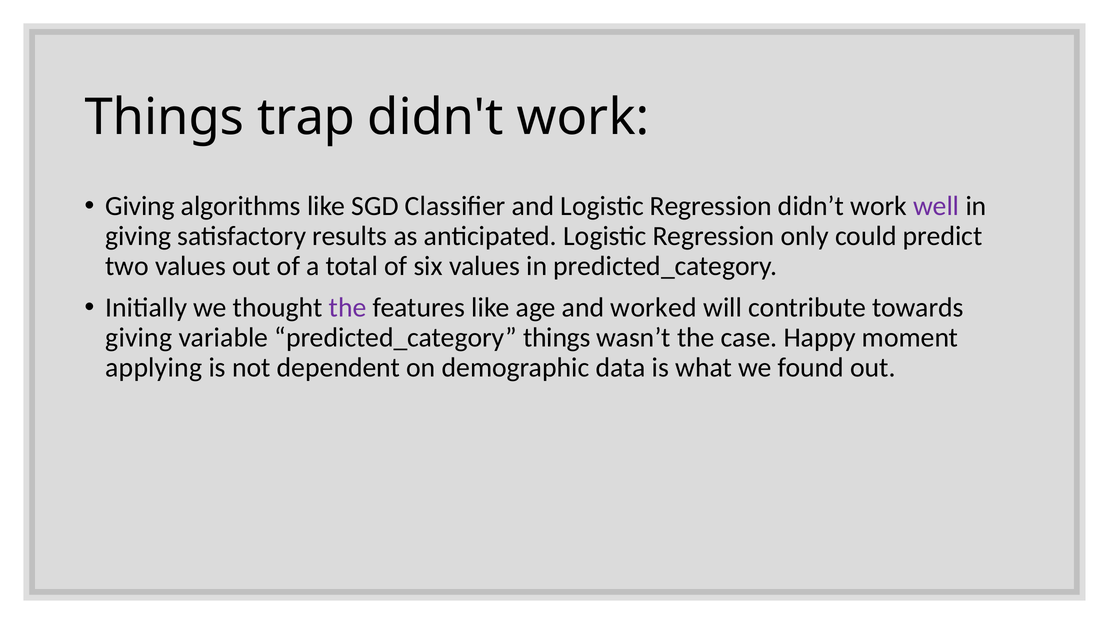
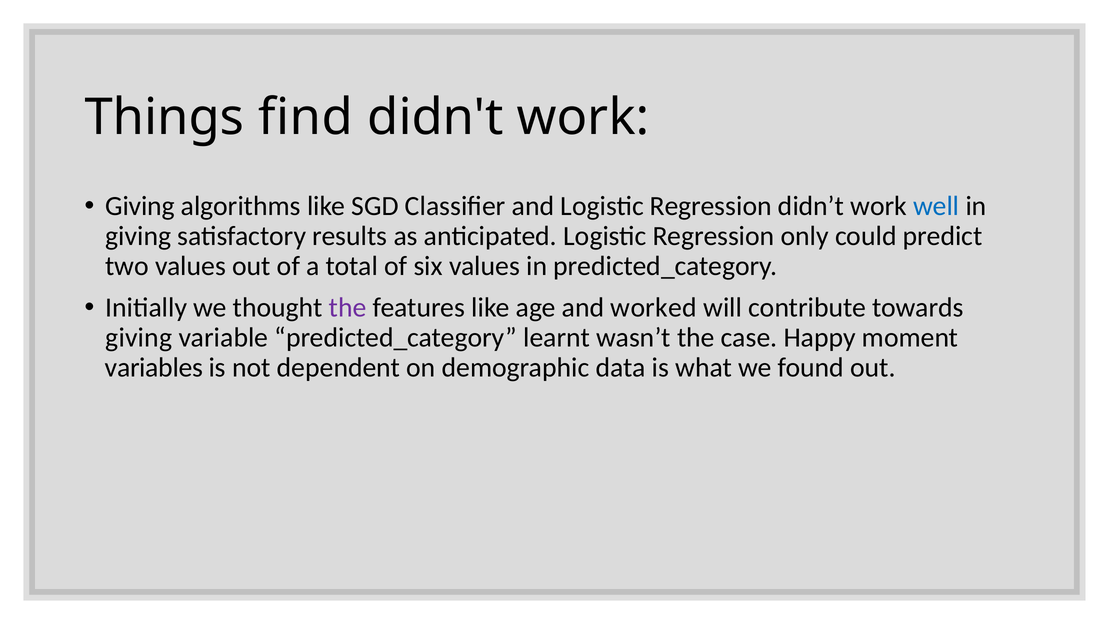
trap: trap -> find (306, 117)
well colour: purple -> blue (936, 206)
predicted_category things: things -> learnt (557, 337)
applying: applying -> variables (154, 367)
